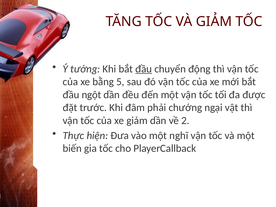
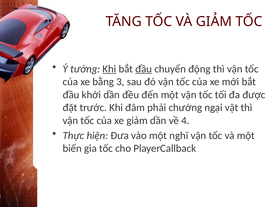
Khi underline: none -> present (109, 69)
5: 5 -> 3 (120, 82)
ngột: ngột -> khởi (91, 95)
2: 2 -> 4 (185, 120)
